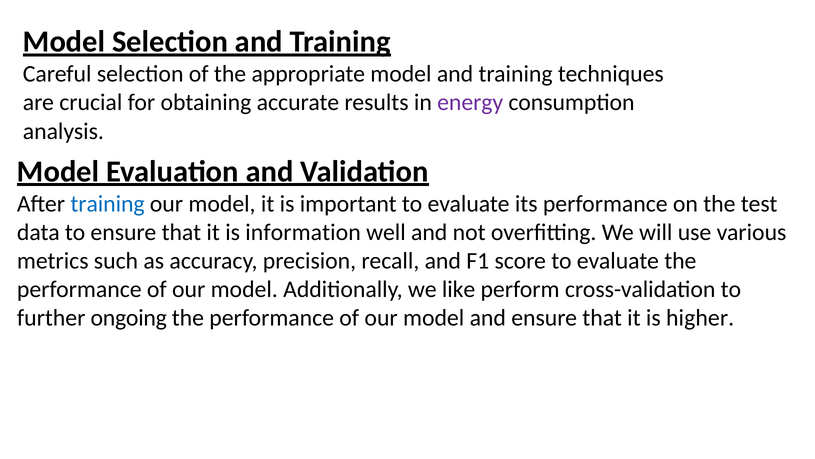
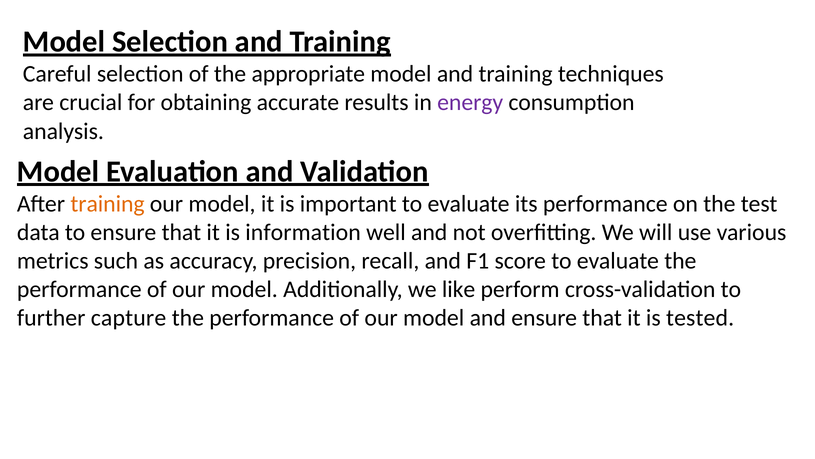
training colour: blue -> orange (108, 203)
ongoing: ongoing -> capture (129, 318)
higher: higher -> tested (700, 318)
